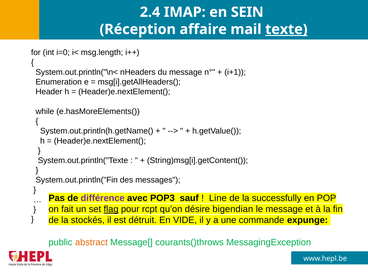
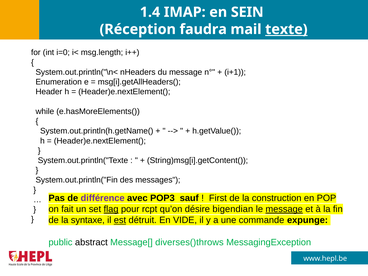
2.4: 2.4 -> 1.4 (150, 12)
affaire: affaire -> faudra (203, 29)
Line: Line -> First (218, 198)
successfully: successfully -> construction (277, 198)
message underline: none -> present (284, 209)
stockés: stockés -> syntaxe (88, 220)
est underline: none -> present (120, 220)
abstract colour: orange -> black (91, 242)
courants()throws: courants()throws -> diverses()throws (189, 242)
